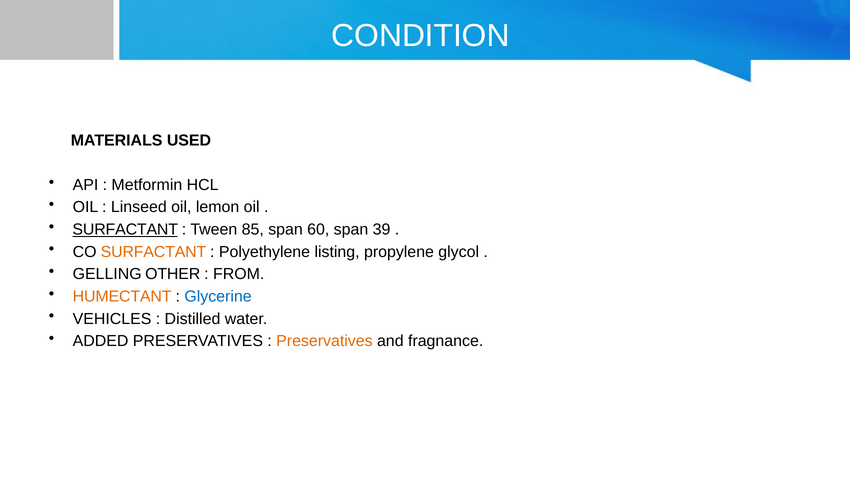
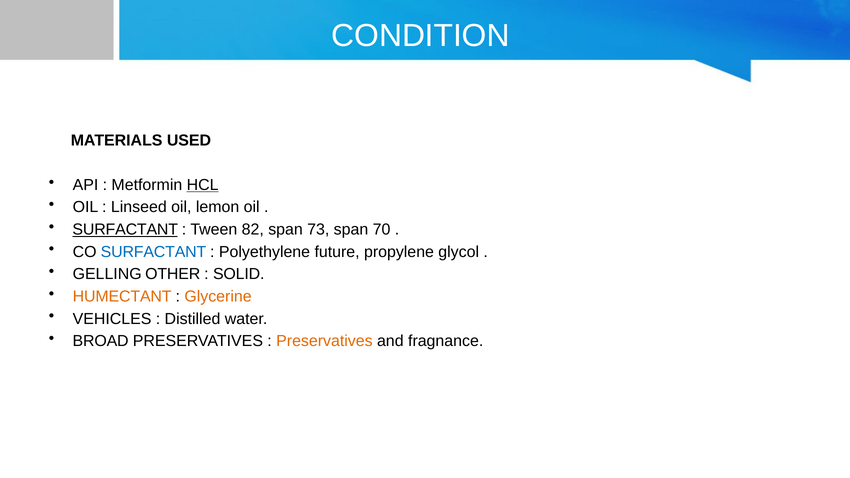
HCL underline: none -> present (203, 185)
85: 85 -> 82 (253, 230)
60: 60 -> 73 (318, 230)
39: 39 -> 70 (382, 230)
SURFACTANT colour: orange -> blue (154, 252)
listing: listing -> future (337, 252)
FROM: FROM -> SOLID (239, 274)
Glycerine colour: blue -> orange (218, 297)
ADDED: ADDED -> BROAD (101, 341)
